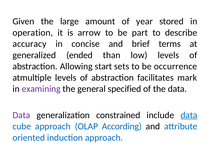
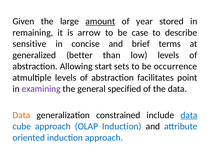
amount underline: none -> present (100, 21)
operation: operation -> remaining (33, 33)
part: part -> case (140, 33)
accuracy: accuracy -> sensitive (30, 44)
ended: ended -> better (79, 55)
mark: mark -> point (187, 77)
Data colour: purple -> orange (21, 115)
OLAP According: According -> Induction (122, 126)
